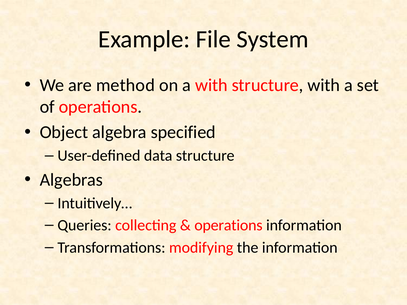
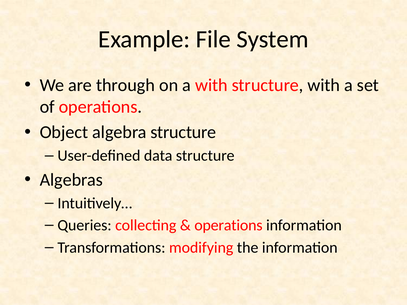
method: method -> through (126, 85)
algebra specified: specified -> structure (183, 132)
